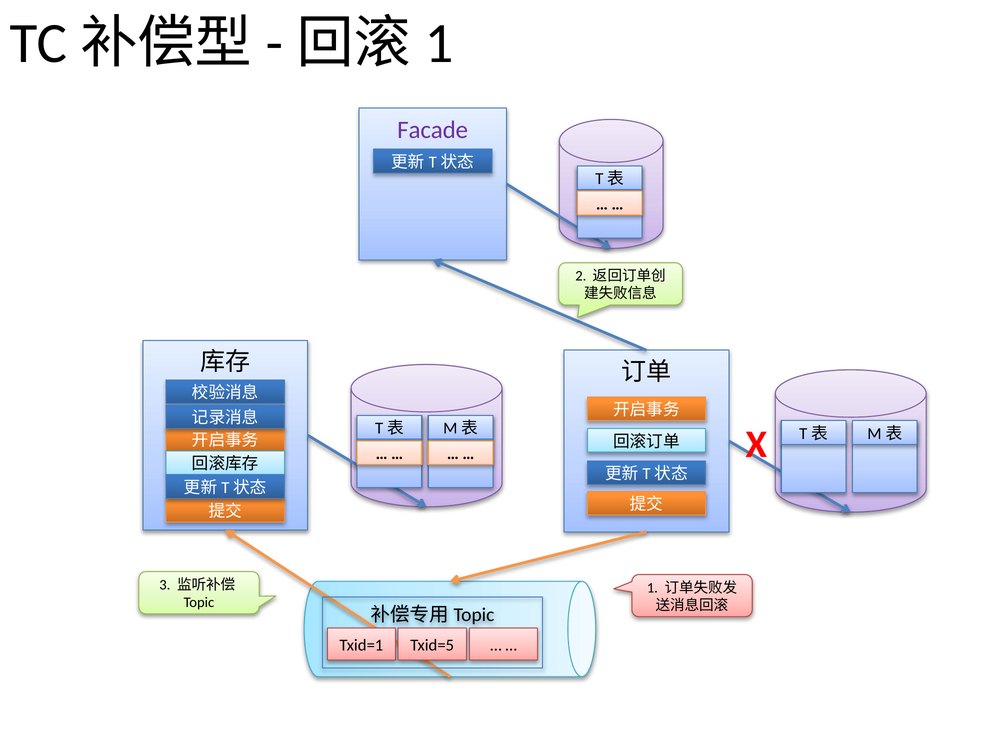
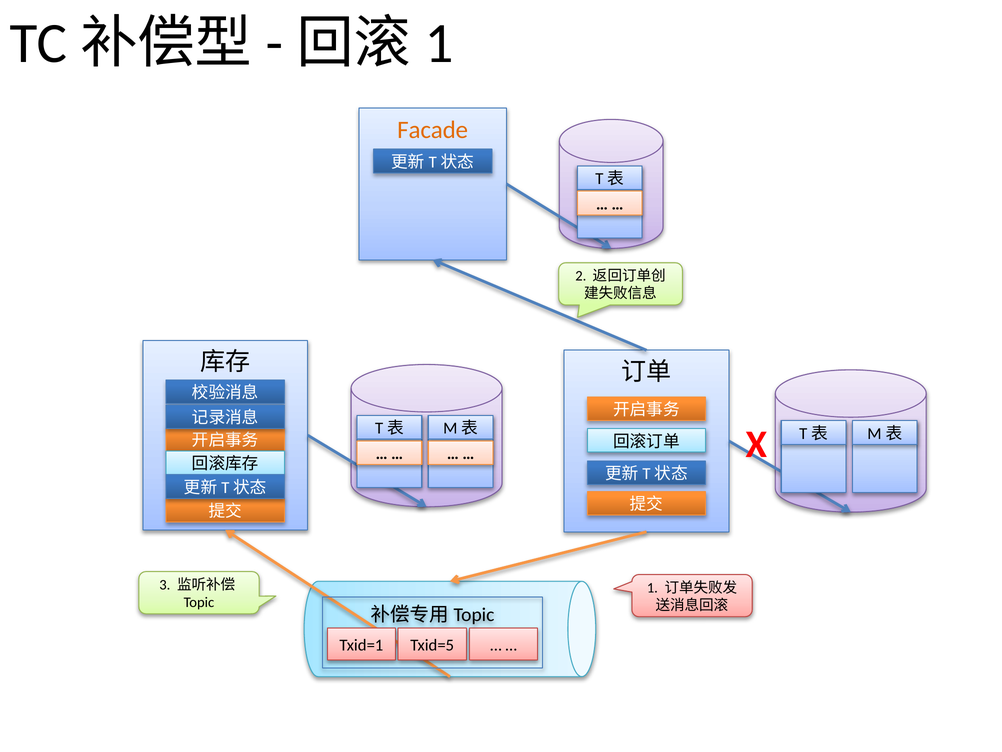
Facade colour: purple -> orange (433, 130)
